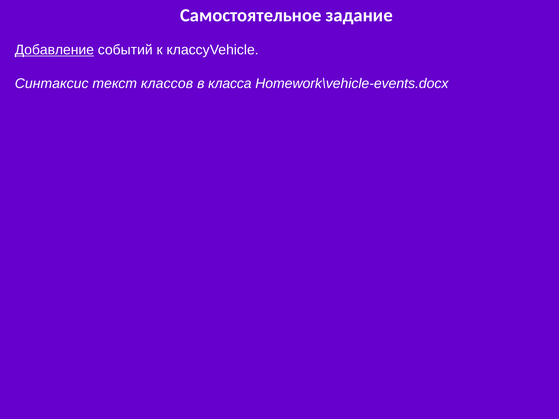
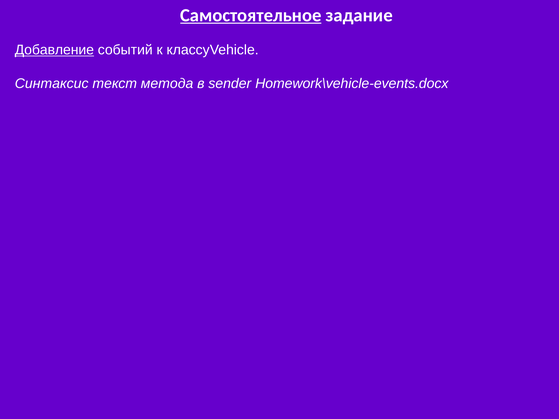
Самостоятельное underline: none -> present (251, 15)
классов: классов -> метода (167, 84)
класса: класса -> sender (230, 84)
